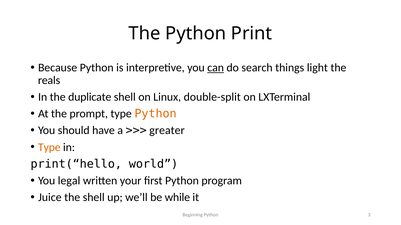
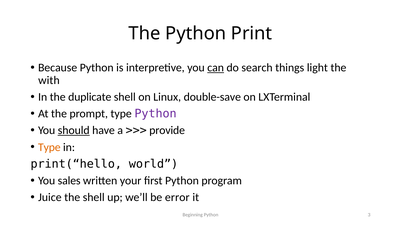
reals: reals -> with (49, 80)
double-split: double-split -> double-save (212, 97)
Python colour: orange -> purple (156, 114)
should underline: none -> present (74, 131)
greater: greater -> provide (167, 131)
legal: legal -> sales (69, 181)
while: while -> error (177, 198)
